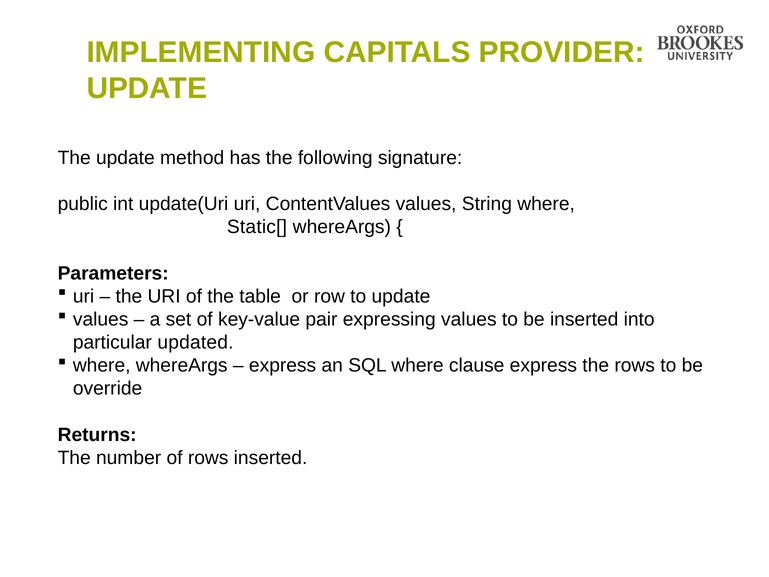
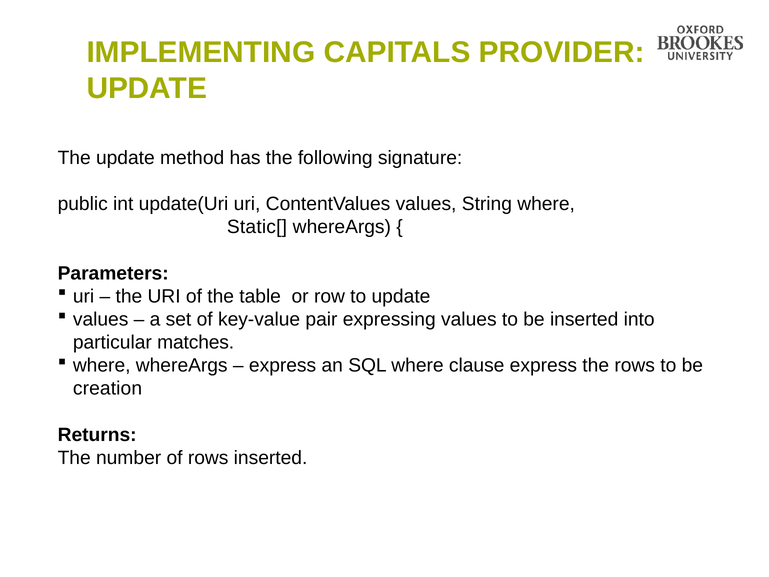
updated: updated -> matches (196, 342)
override: override -> creation (108, 388)
